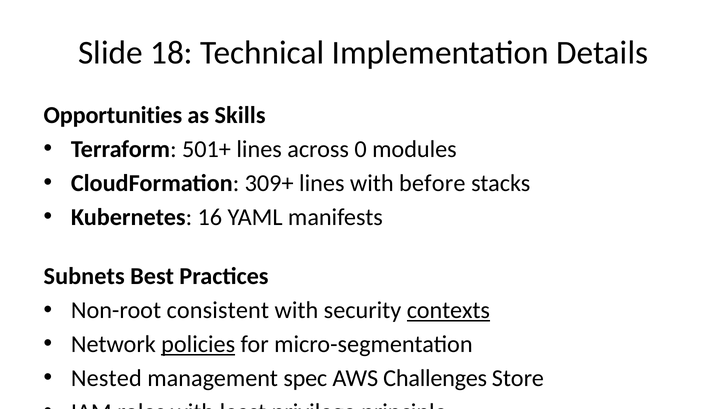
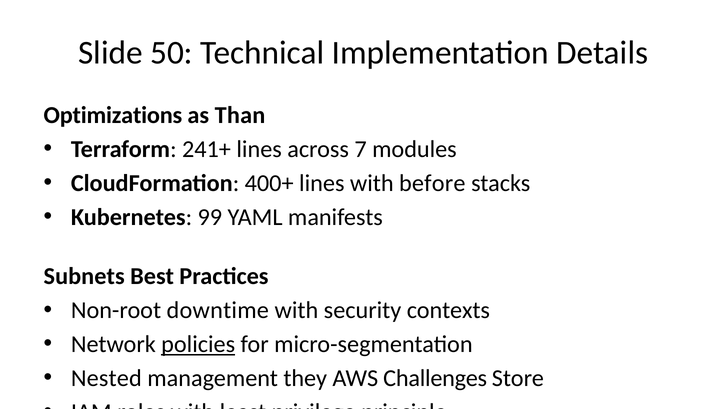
18: 18 -> 50 (172, 53)
Opportunities: Opportunities -> Optimizations (113, 115)
Skills: Skills -> Than (240, 115)
501+: 501+ -> 241+ (206, 149)
0: 0 -> 7 (361, 149)
309+: 309+ -> 400+ (269, 183)
16: 16 -> 99 (210, 217)
consistent: consistent -> downtime (218, 310)
contexts underline: present -> none (448, 310)
spec: spec -> they (305, 378)
